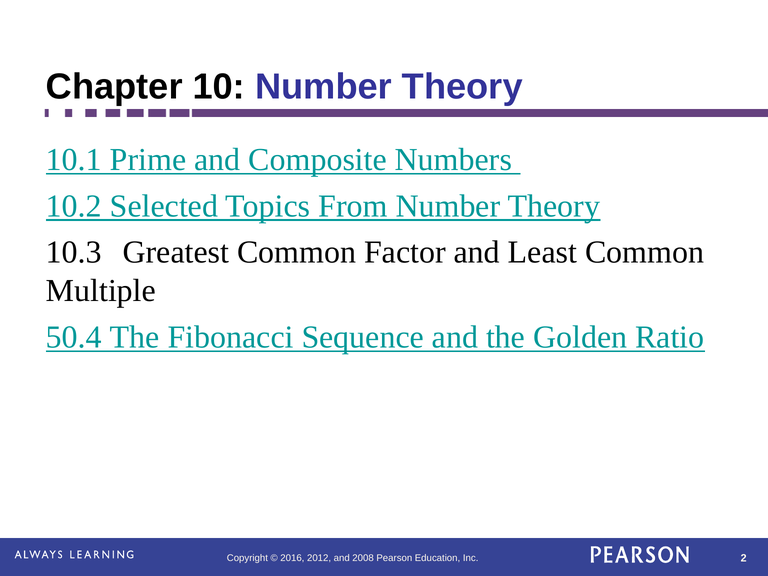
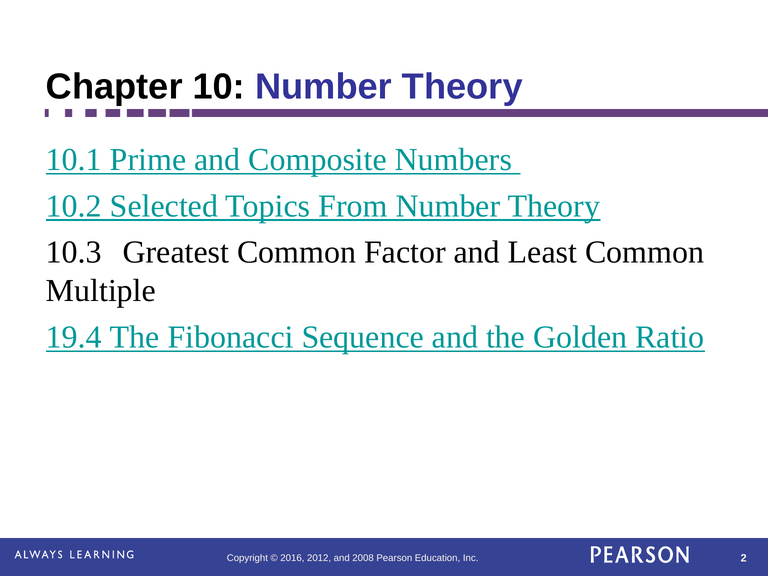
50.4: 50.4 -> 19.4 (74, 337)
